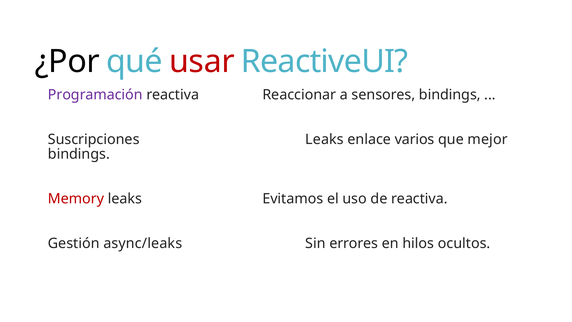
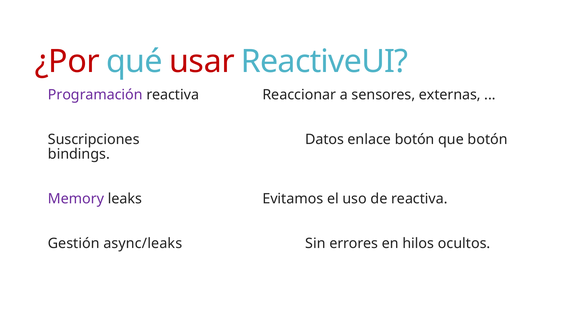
¿Por colour: black -> red (67, 62)
sensores bindings: bindings -> externas (450, 95)
Leaks: Leaks -> Datos (325, 139)
enlace varios: varios -> botón (415, 139)
que mejor: mejor -> botón (488, 139)
Memory colour: red -> purple (76, 199)
